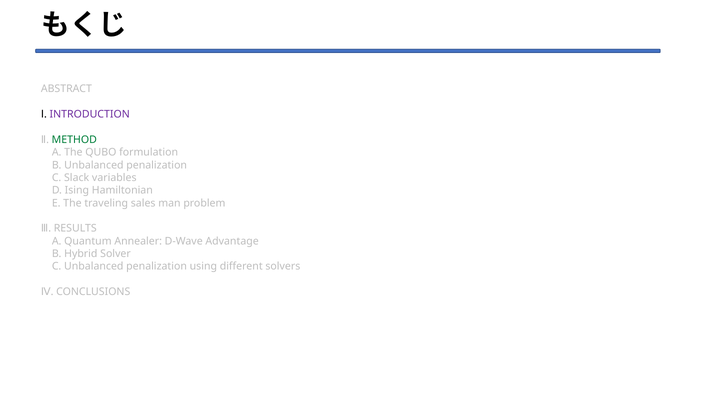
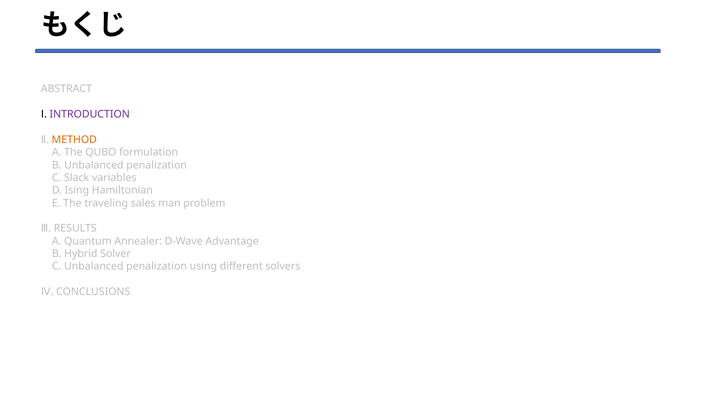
METHOD colour: green -> orange (74, 140)
